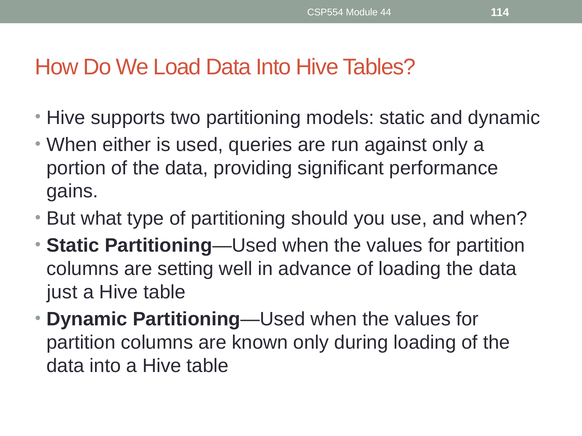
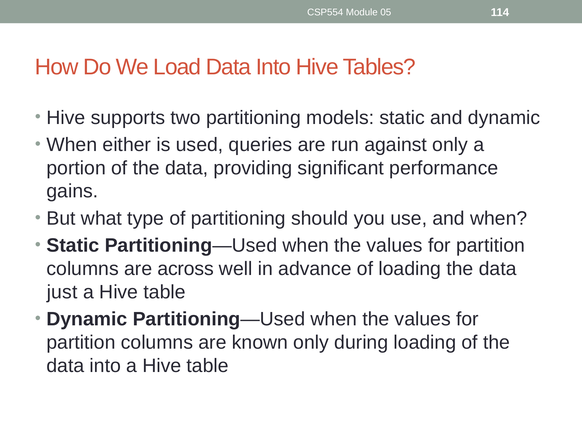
44: 44 -> 05 (386, 12)
setting: setting -> across (186, 269)
